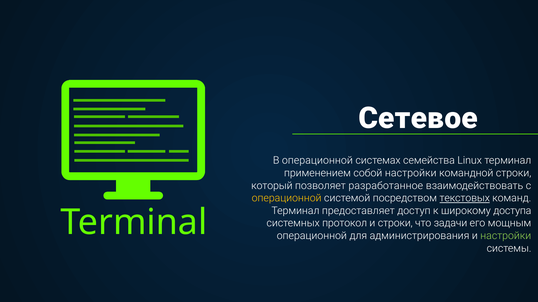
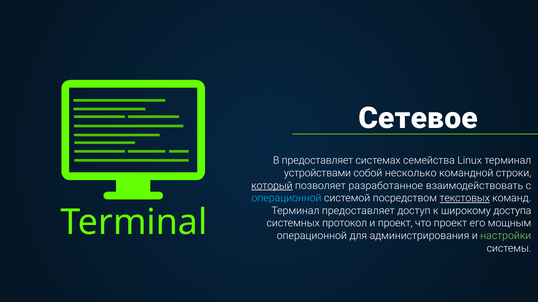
В операционной: операционной -> предоставляет (317, 161)
применением: применением -> устройствами (318, 173)
собой настройки: настройки -> несколько (411, 173)
который underline: none -> present (272, 186)
операционной colour: yellow -> light blue (287, 199)
и строки: строки -> проект (395, 224)
что задачи: задачи -> проект (450, 224)
